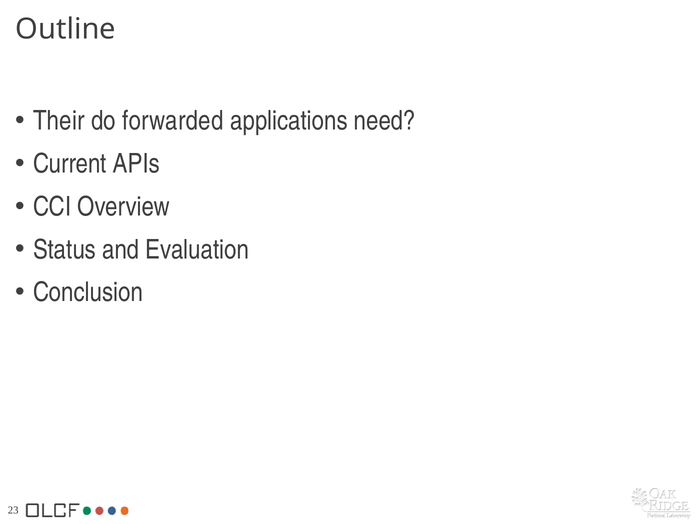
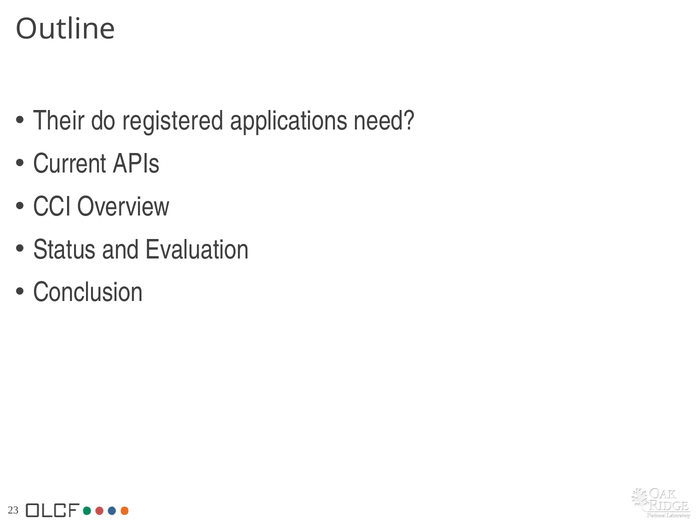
forwarded: forwarded -> registered (173, 121)
